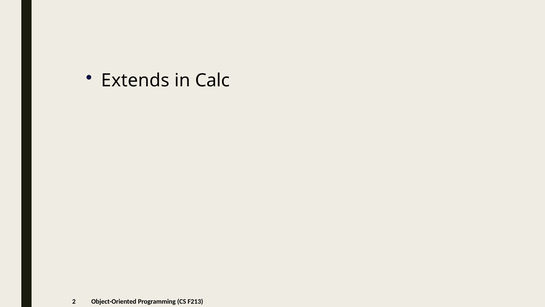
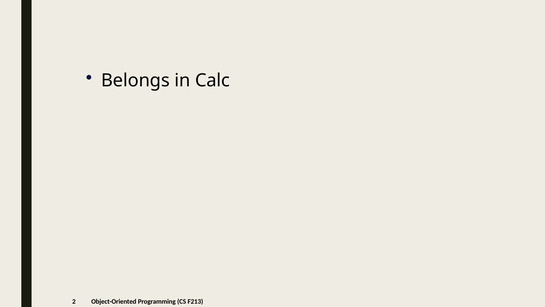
Extends: Extends -> Belongs (135, 80)
